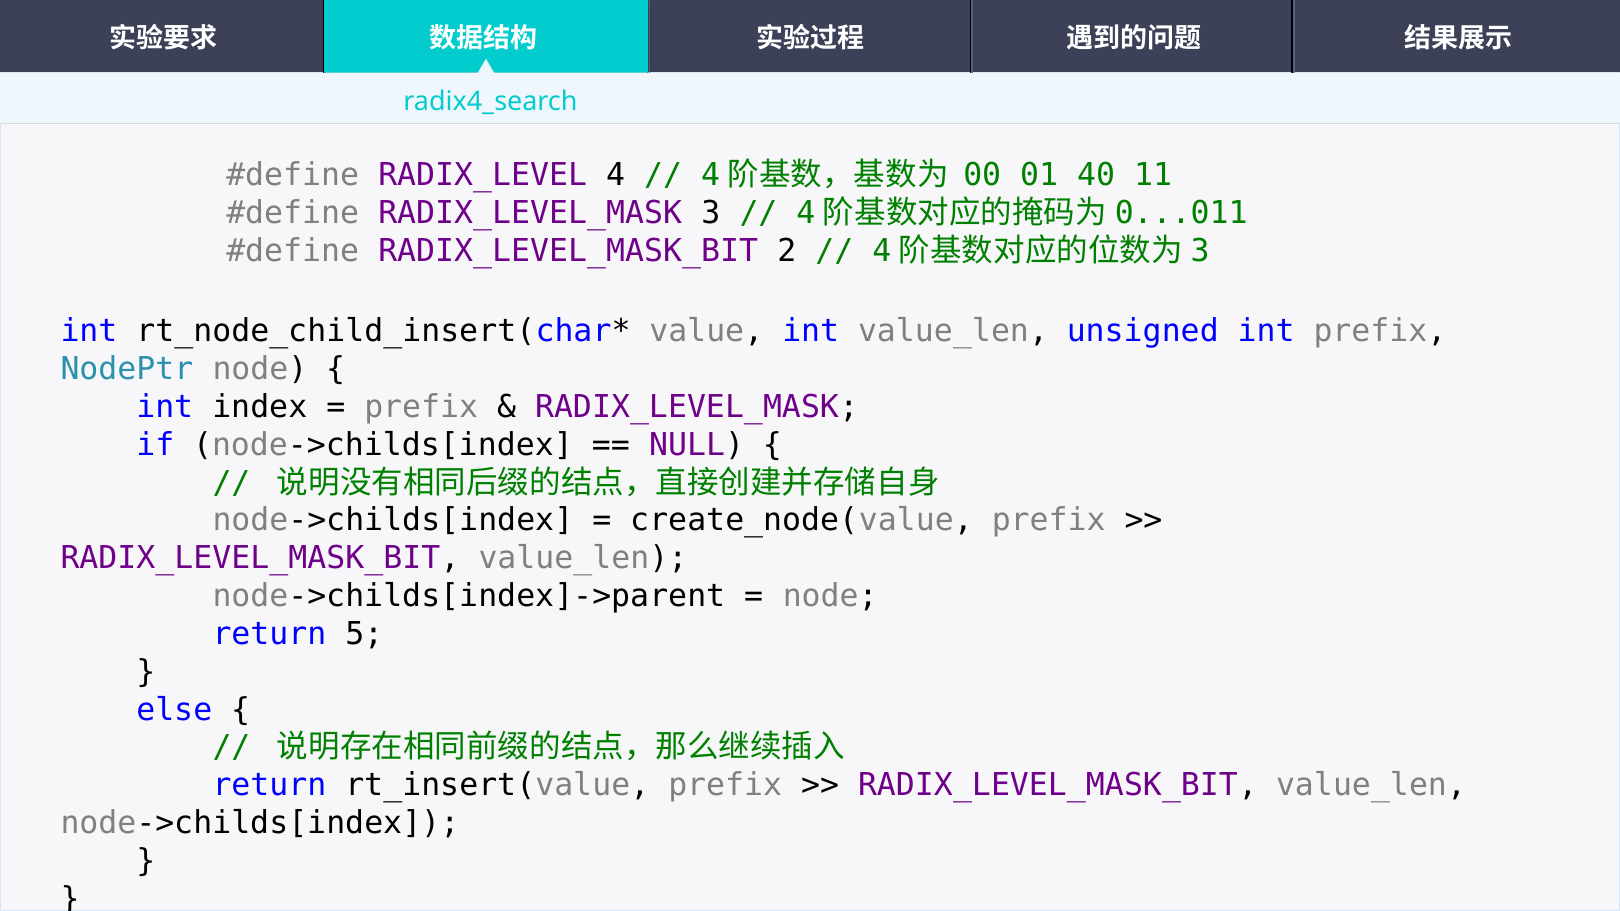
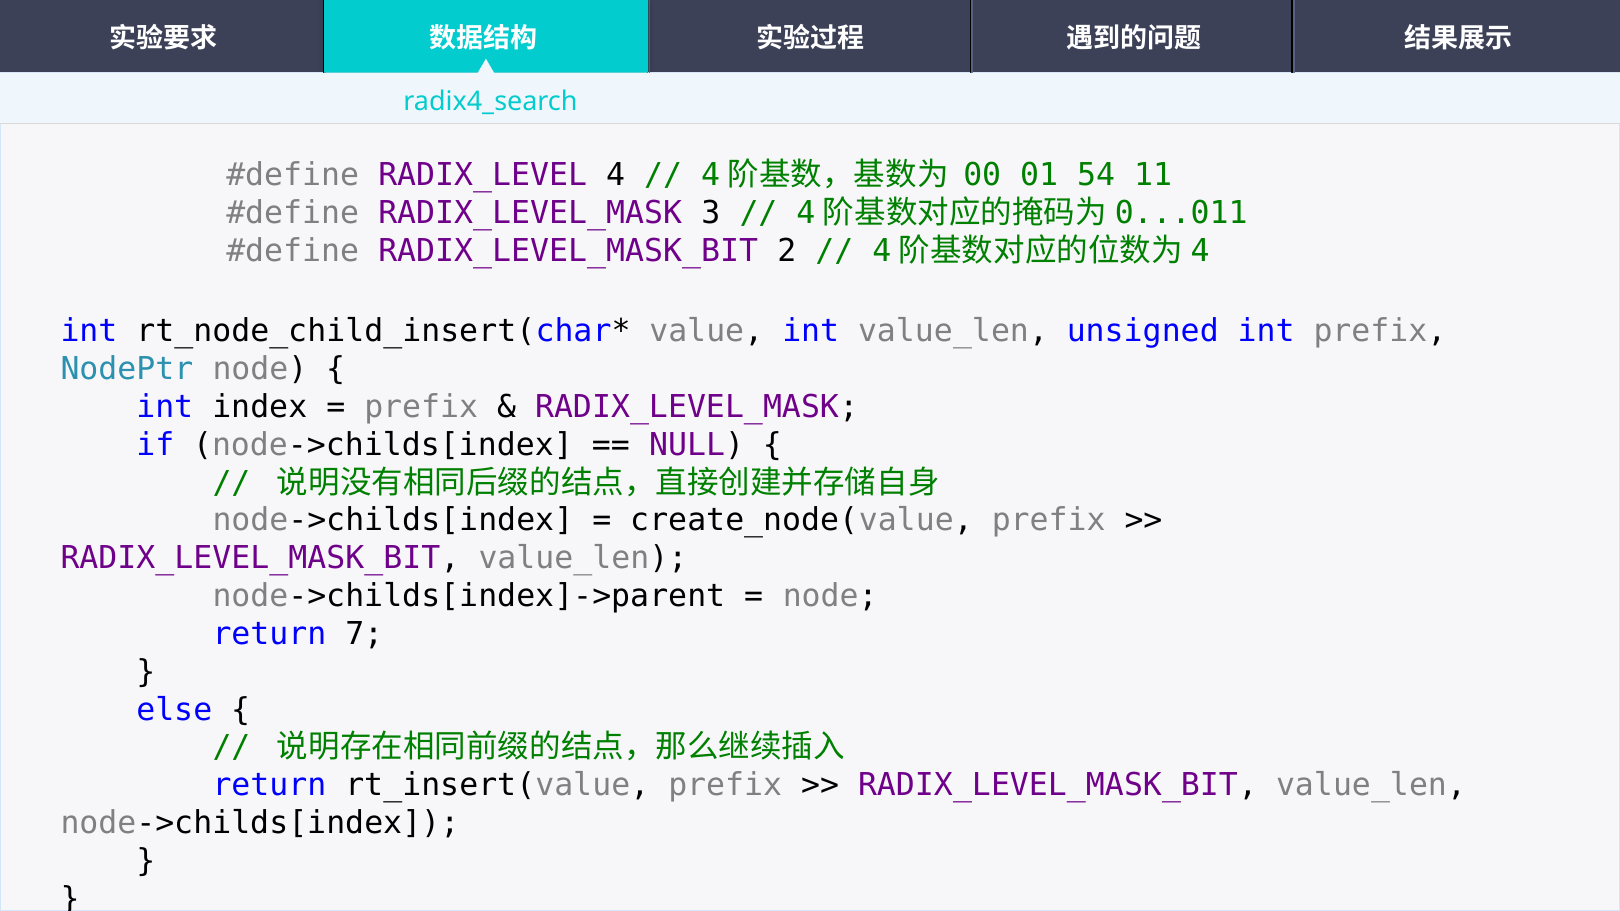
40: 40 -> 54 (1096, 175)
3: 3 -> 4 (1200, 251)
5: 5 -> 7 (364, 634)
